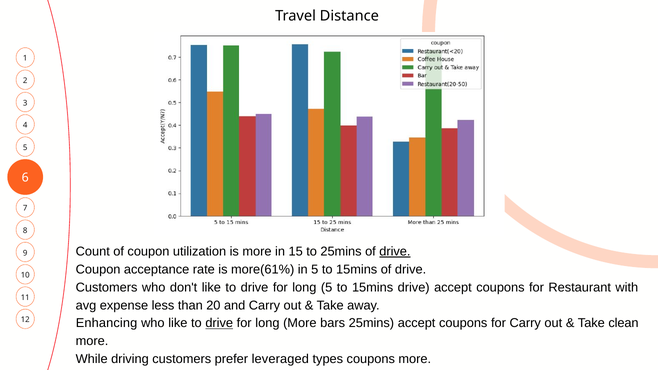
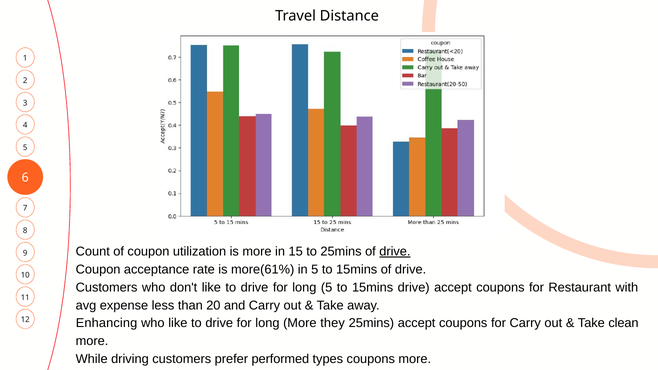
drive underline: present -> none (219, 323)
bars: bars -> they (333, 323)
leveraged: leveraged -> performed (280, 359)
